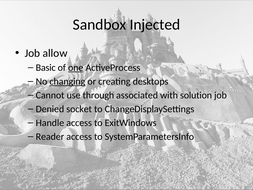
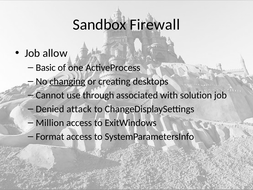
Injected: Injected -> Firewall (155, 24)
one underline: present -> none (76, 68)
socket: socket -> attack (79, 109)
Handle: Handle -> Million (50, 123)
Reader: Reader -> Format (50, 136)
